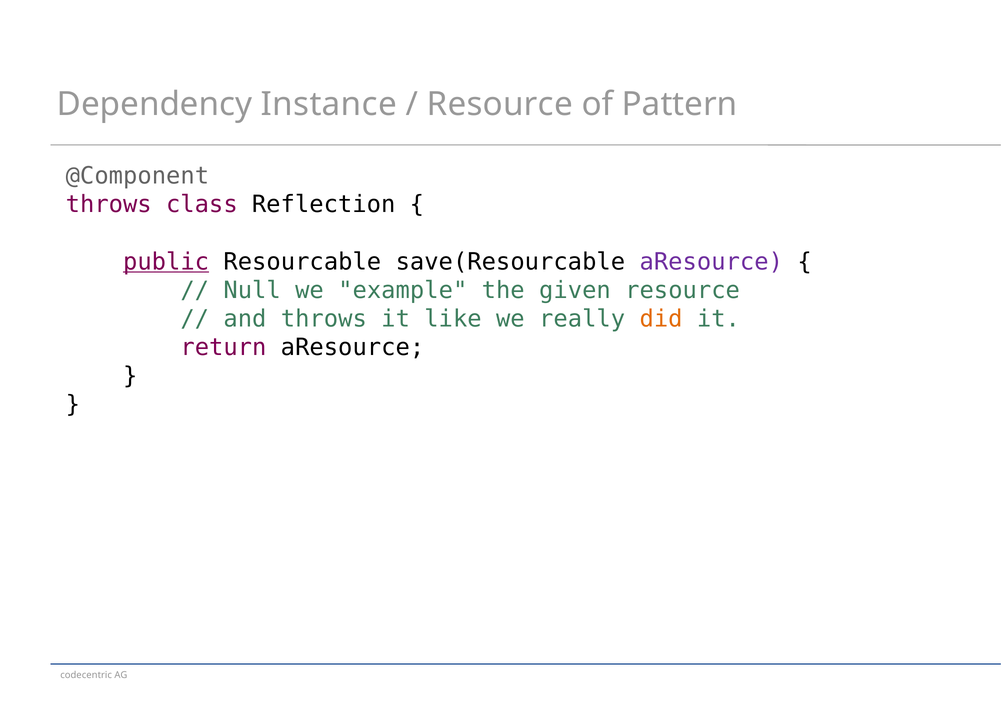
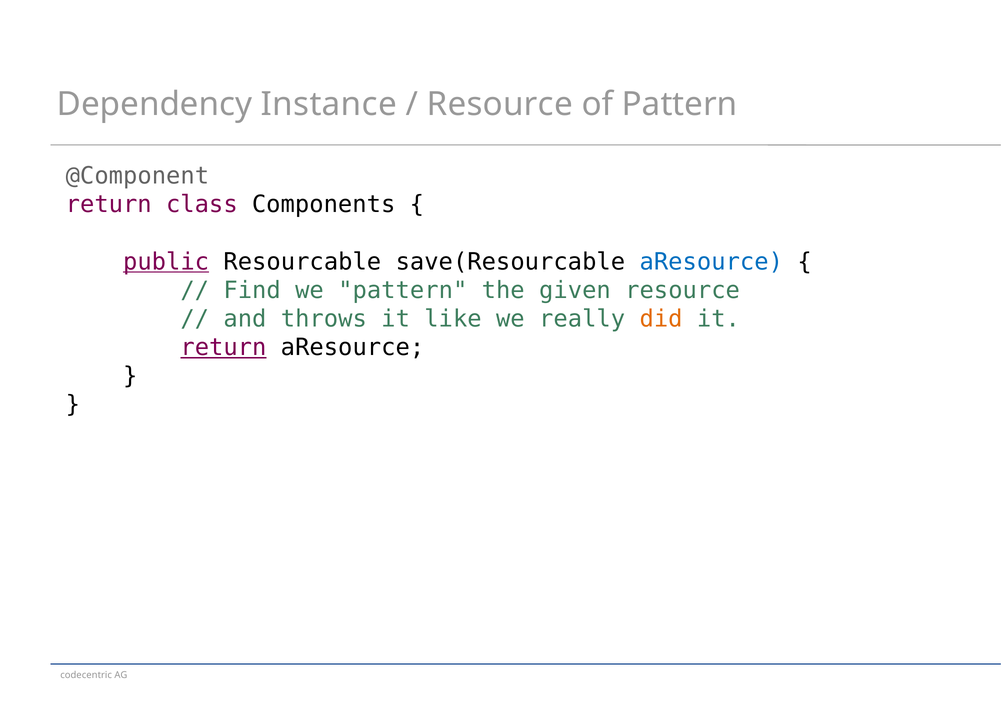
throws: throws -> return (109, 205)
Reflection: Reflection -> Components (324, 205)
aResource colour: purple -> blue (711, 262)
Null: Null -> Find (252, 290)
we example: example -> pattern (403, 290)
return underline: none -> present (223, 347)
